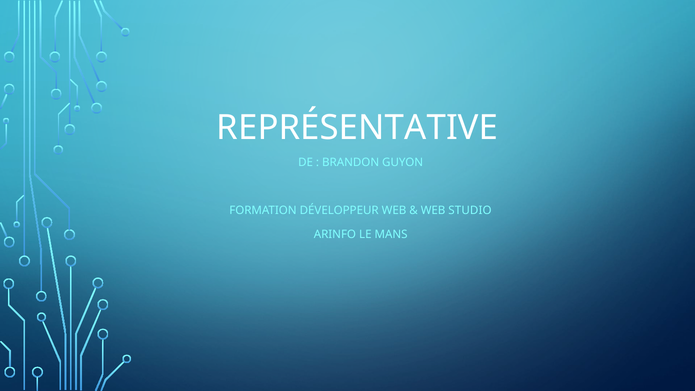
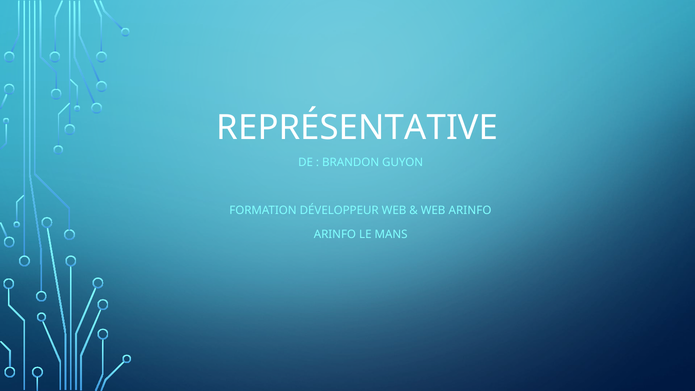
WEB STUDIO: STUDIO -> ARINFO (470, 210)
